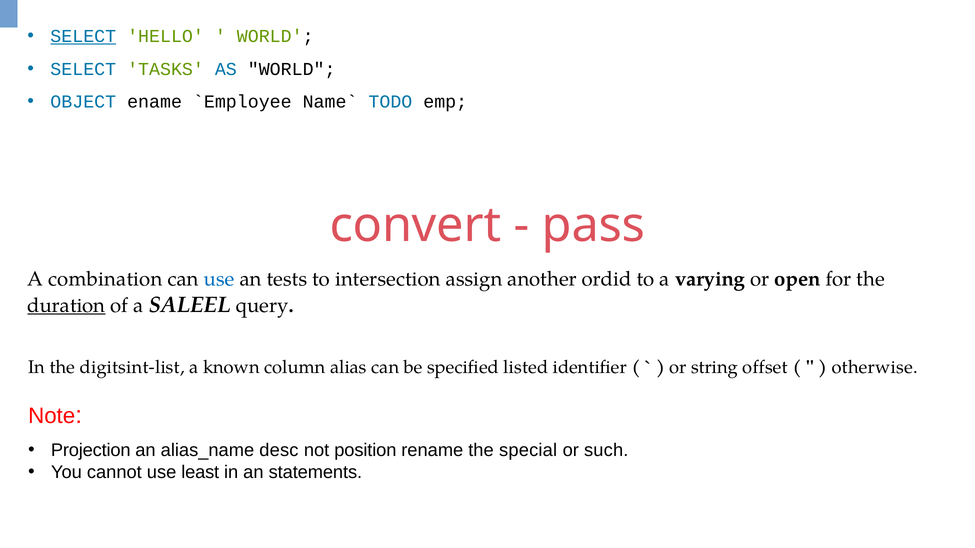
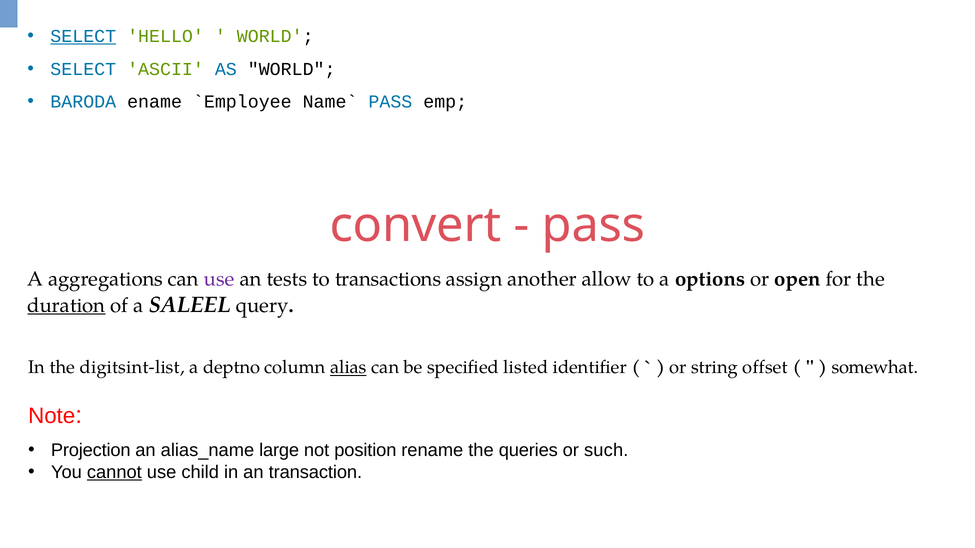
TASKS: TASKS -> ASCII (166, 69)
OBJECT: OBJECT -> BARODA (83, 102)
TODO: TODO -> PASS (390, 102)
combination: combination -> aggregations (105, 279)
use colour: blue -> purple (219, 279)
intersection: intersection -> transactions (388, 279)
ordid: ordid -> allow (607, 279)
varying: varying -> options (710, 279)
known: known -> deptno (232, 368)
alias underline: none -> present (348, 368)
otherwise: otherwise -> somewhat (875, 368)
desc: desc -> large (279, 451)
special: special -> queries (528, 451)
cannot underline: none -> present (114, 473)
least: least -> child (200, 473)
statements: statements -> transaction (315, 473)
